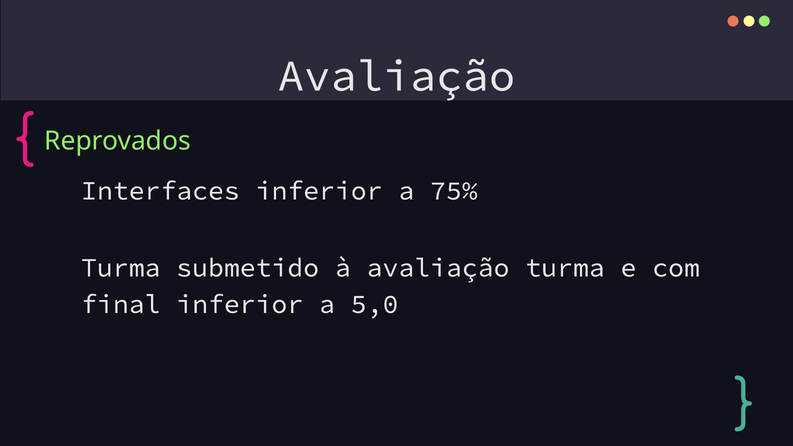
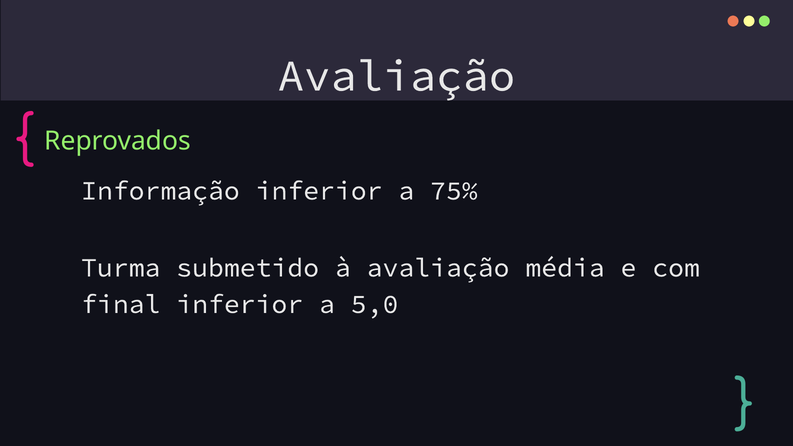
Interfaces: Interfaces -> Informação (160, 191)
avaliação turma: turma -> média (565, 268)
